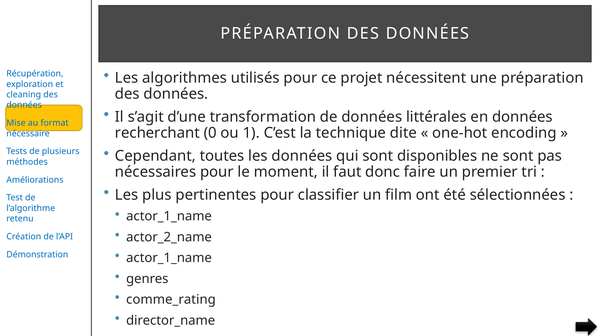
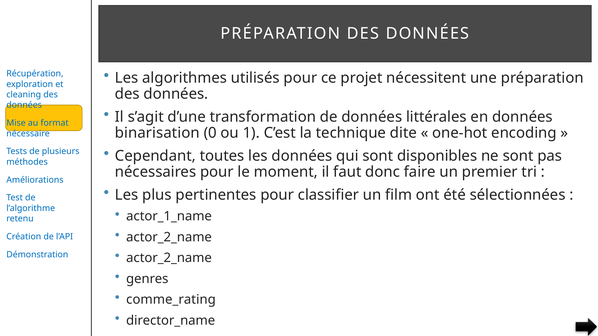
recherchant: recherchant -> binarisation (157, 133)
actor_1_name: actor_1_name -> actor_2_name (169, 258)
